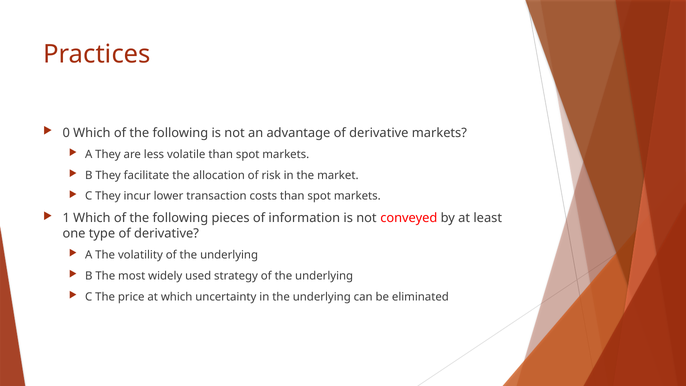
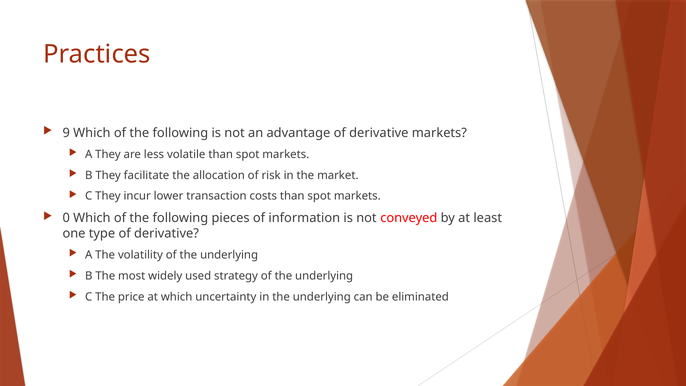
0: 0 -> 9 (66, 133)
1: 1 -> 0 (66, 218)
